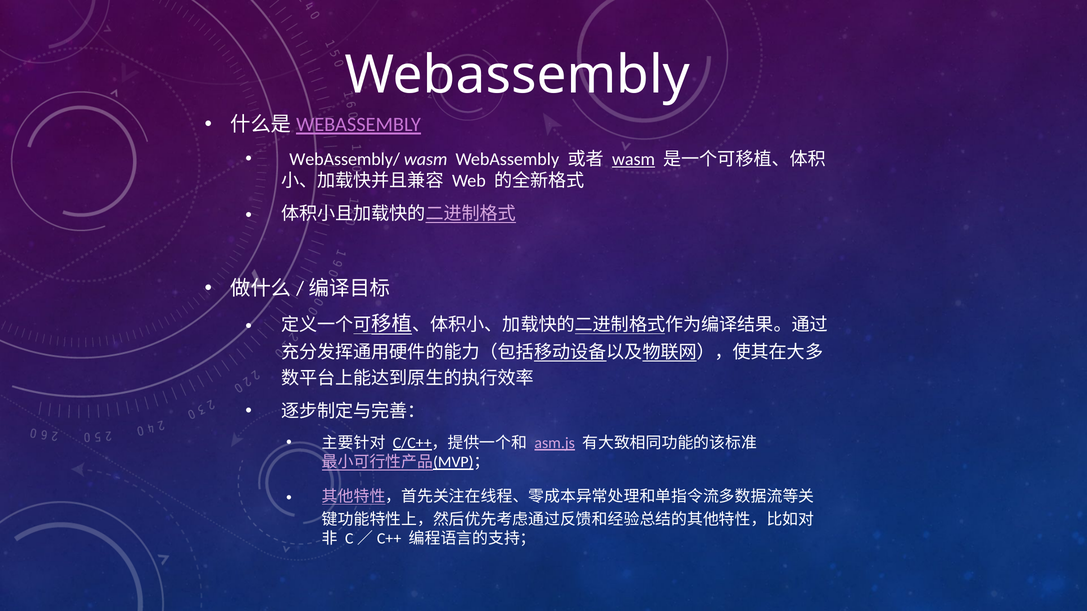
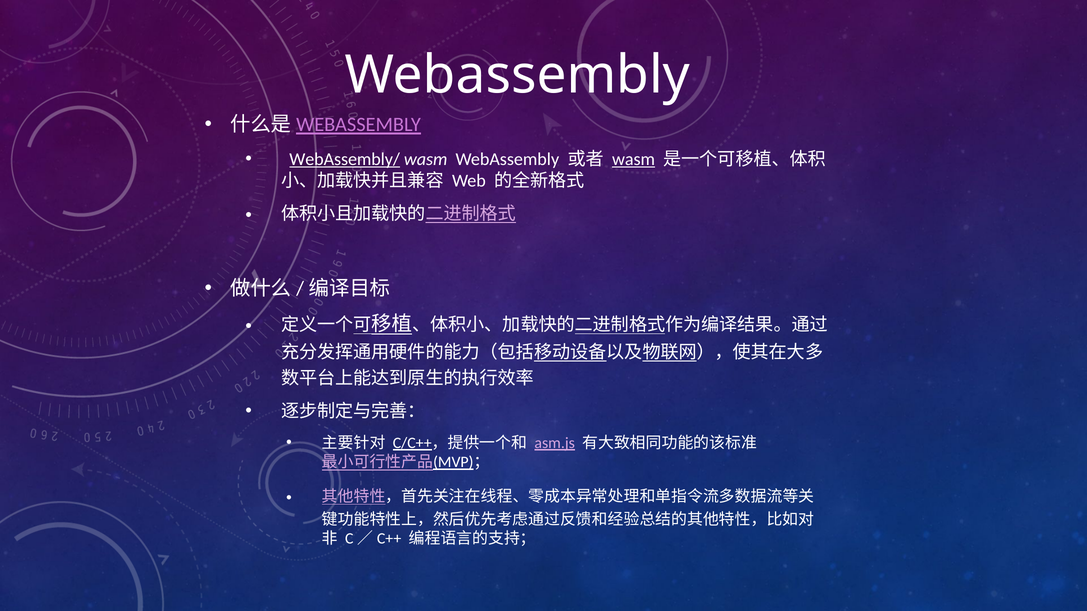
WebAssembly/ underline: none -> present (345, 159)
